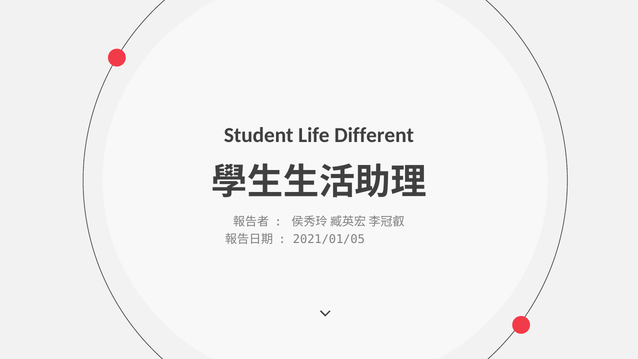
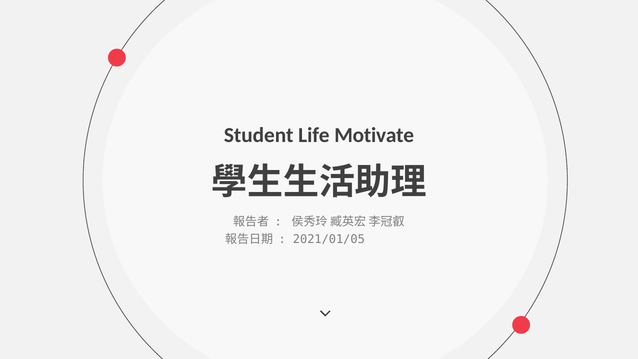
Different: Different -> Motivate (374, 135)
